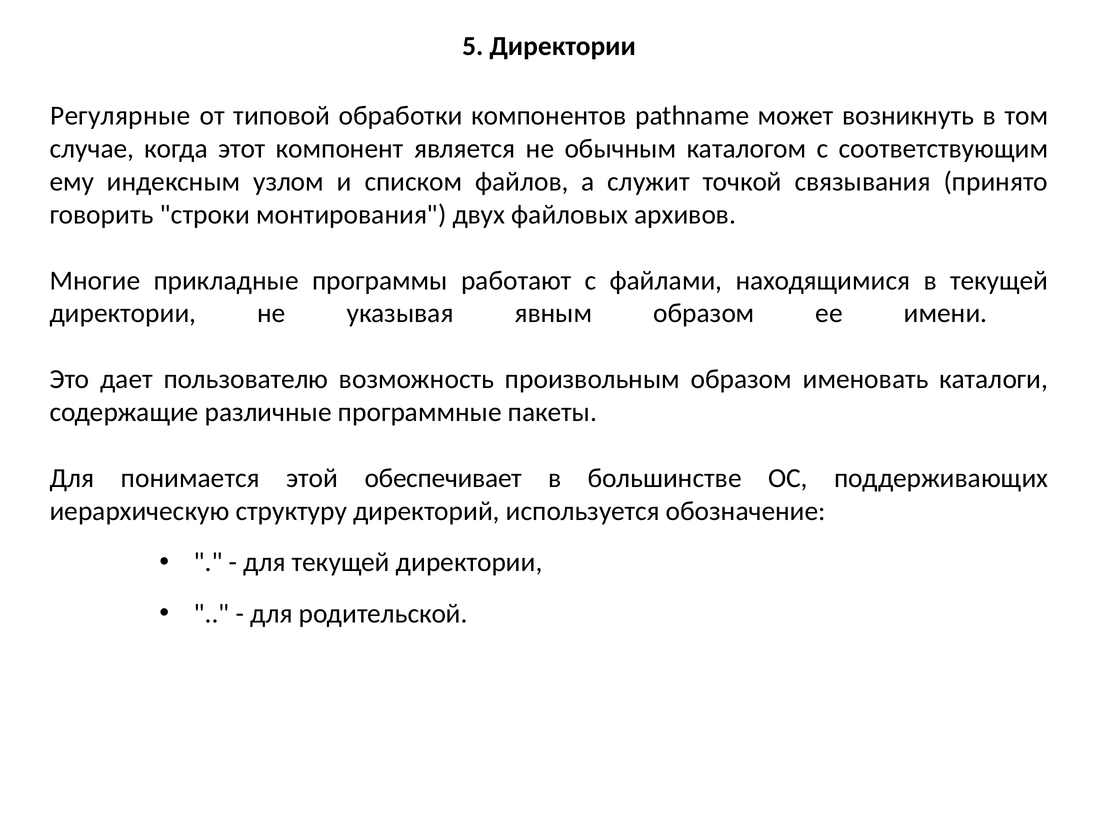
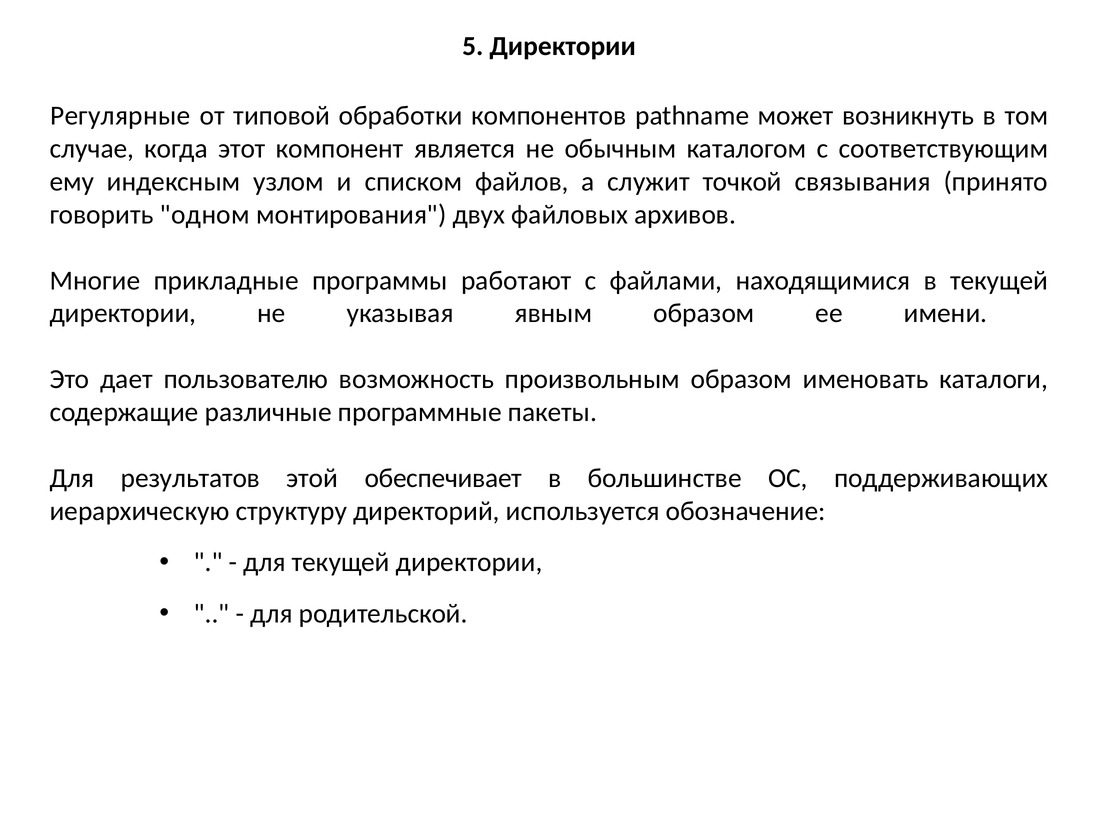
строки: строки -> одном (205, 214)
понимается: понимается -> результатов (190, 478)
